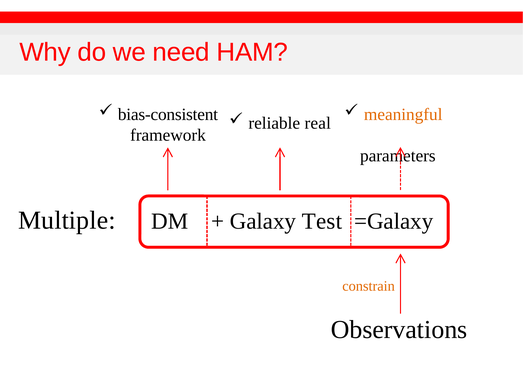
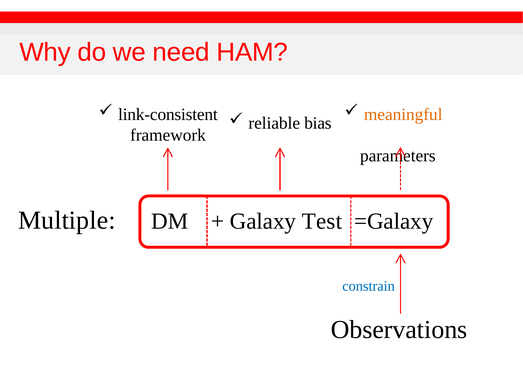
bias-consistent: bias-consistent -> link-consistent (168, 115)
real: real -> bias (318, 123)
constrain colour: orange -> blue (369, 286)
